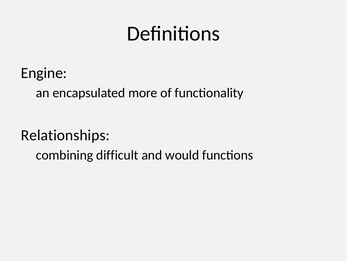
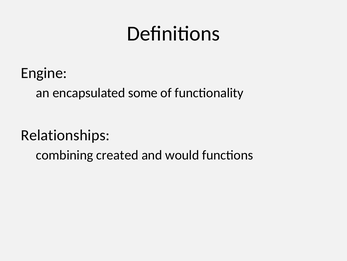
more: more -> some (143, 93)
difficult: difficult -> created (117, 155)
